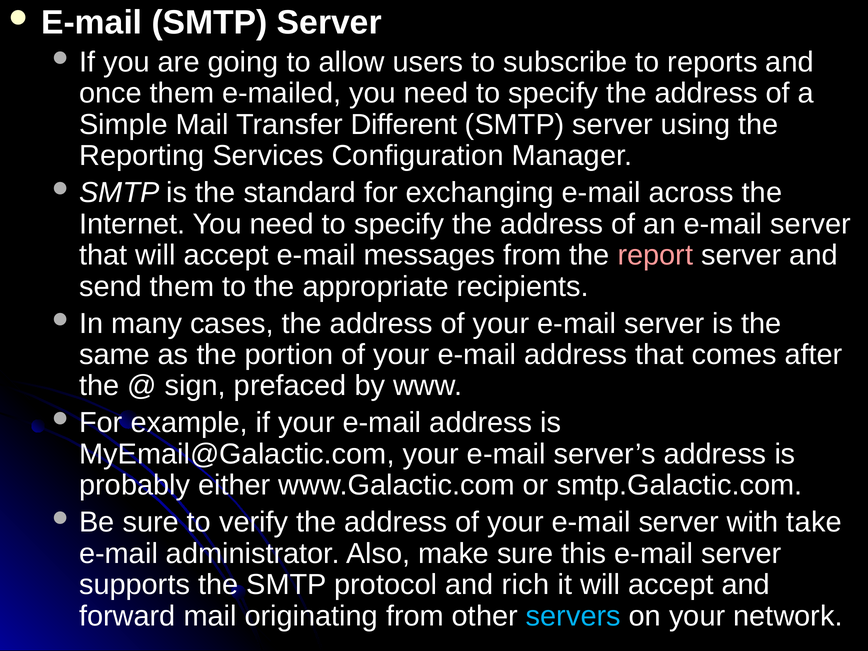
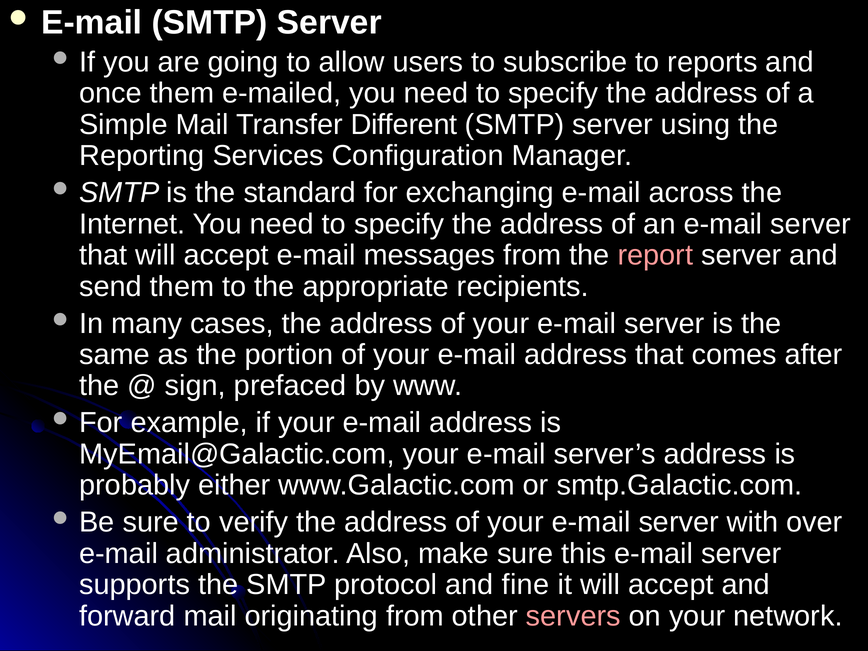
take: take -> over (814, 522)
rich: rich -> fine (525, 585)
servers colour: light blue -> pink (573, 616)
